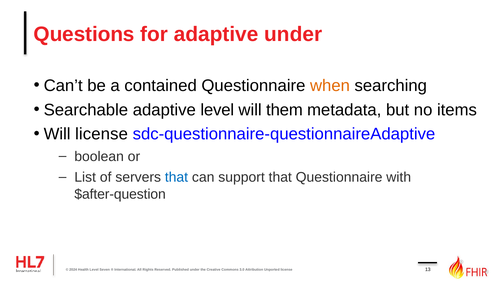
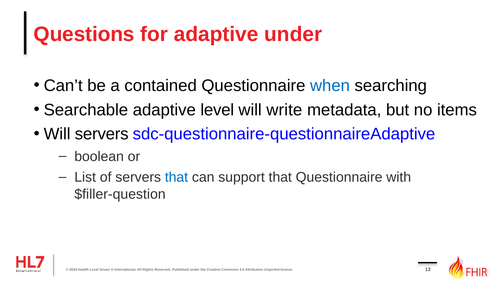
when colour: orange -> blue (330, 86)
them: them -> write (284, 110)
Will license: license -> servers (102, 134)
$after-question: $after-question -> $filler-question (120, 194)
